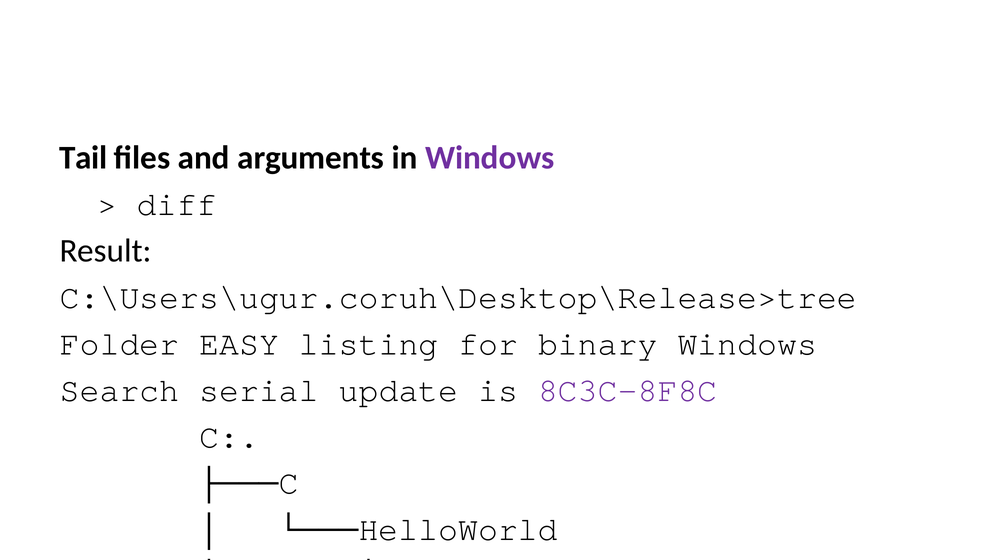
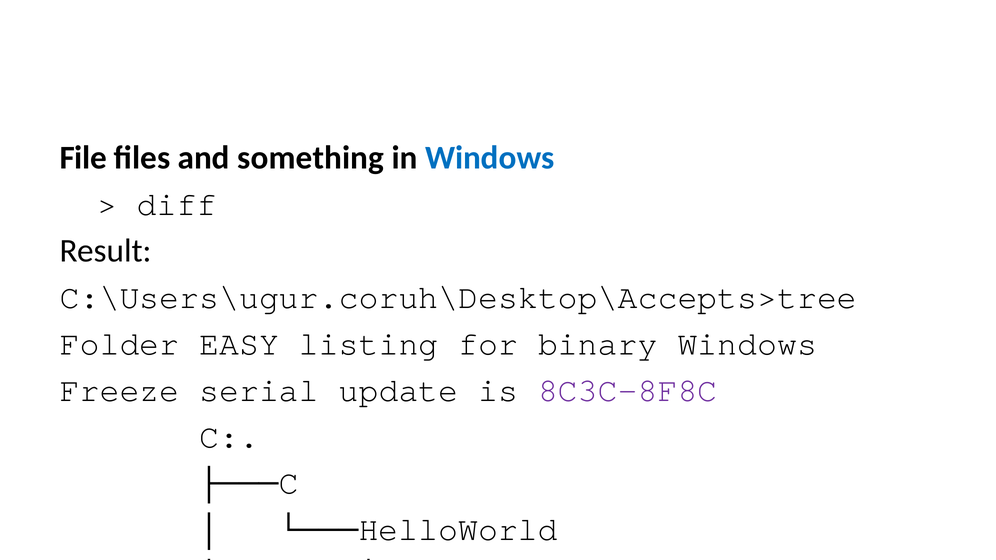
Tail: Tail -> File (83, 158)
arguments: arguments -> something (311, 158)
Windows colour: purple -> blue (490, 158)
C:\Users\ugur.coruh\Desktop\Release>tree: C:\Users\ugur.coruh\Desktop\Release>tree -> C:\Users\ugur.coruh\Desktop\Accepts>tree (458, 297)
Search: Search -> Freeze (120, 390)
